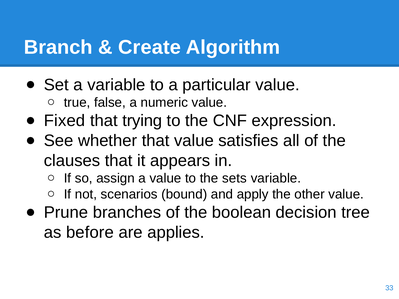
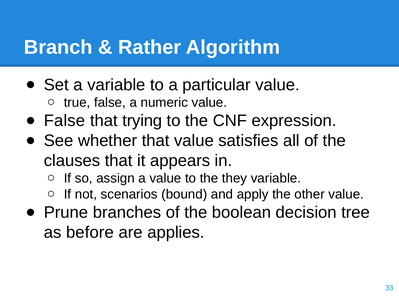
Create: Create -> Rather (150, 47)
Fixed: Fixed -> False (65, 121)
sets: sets -> they (235, 178)
